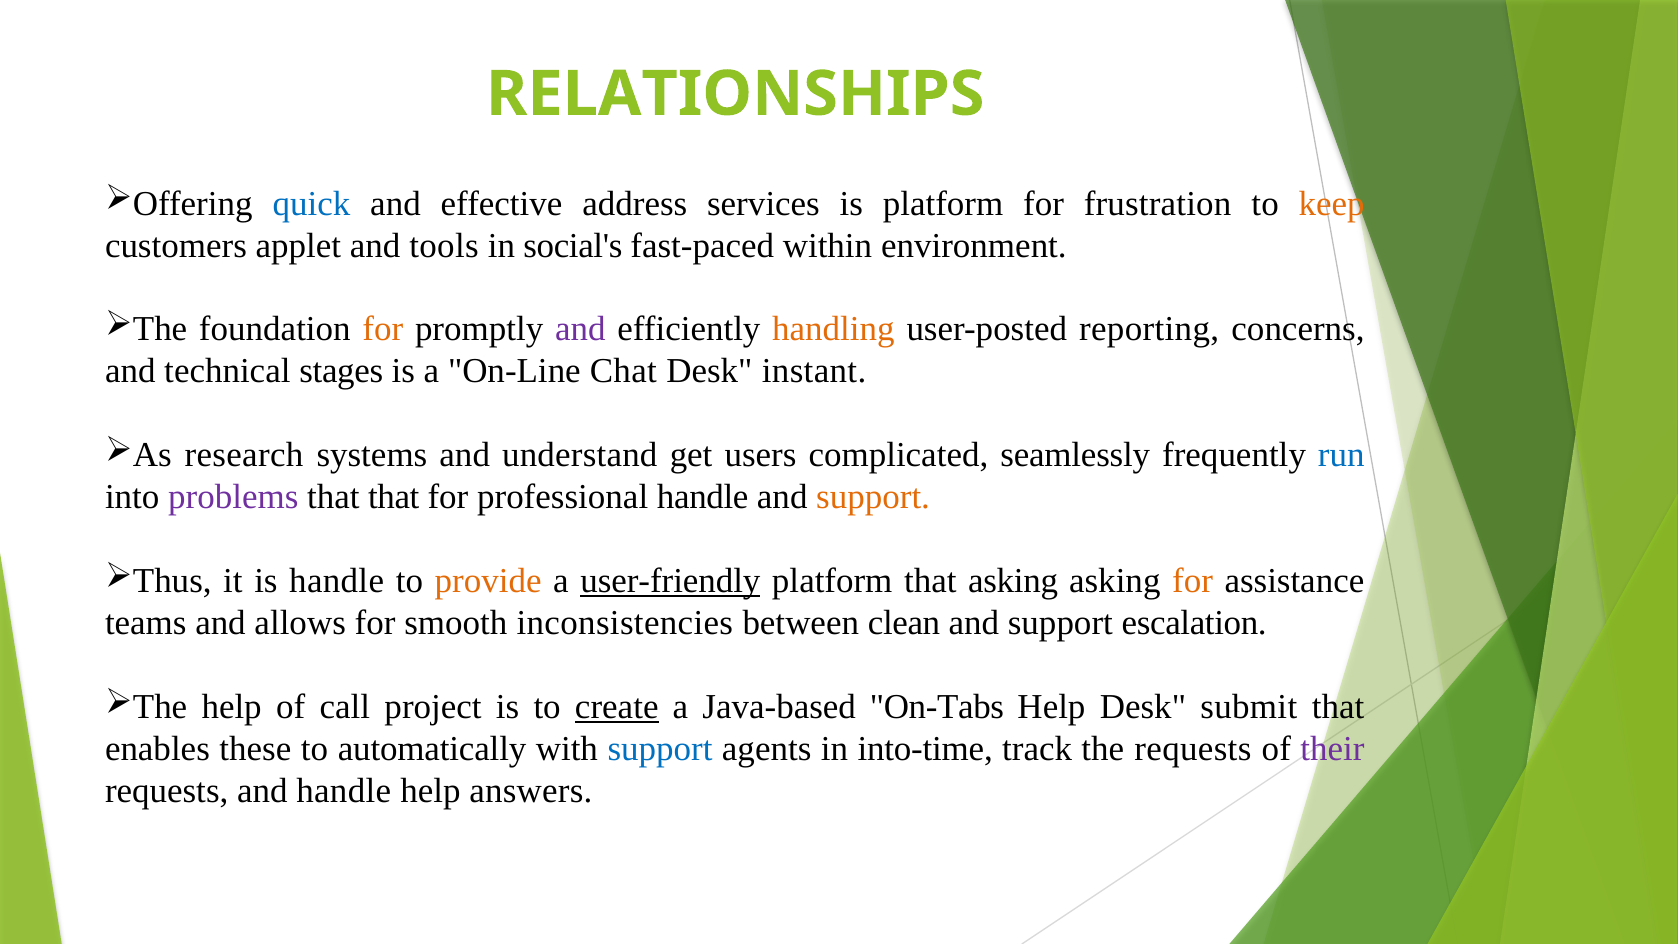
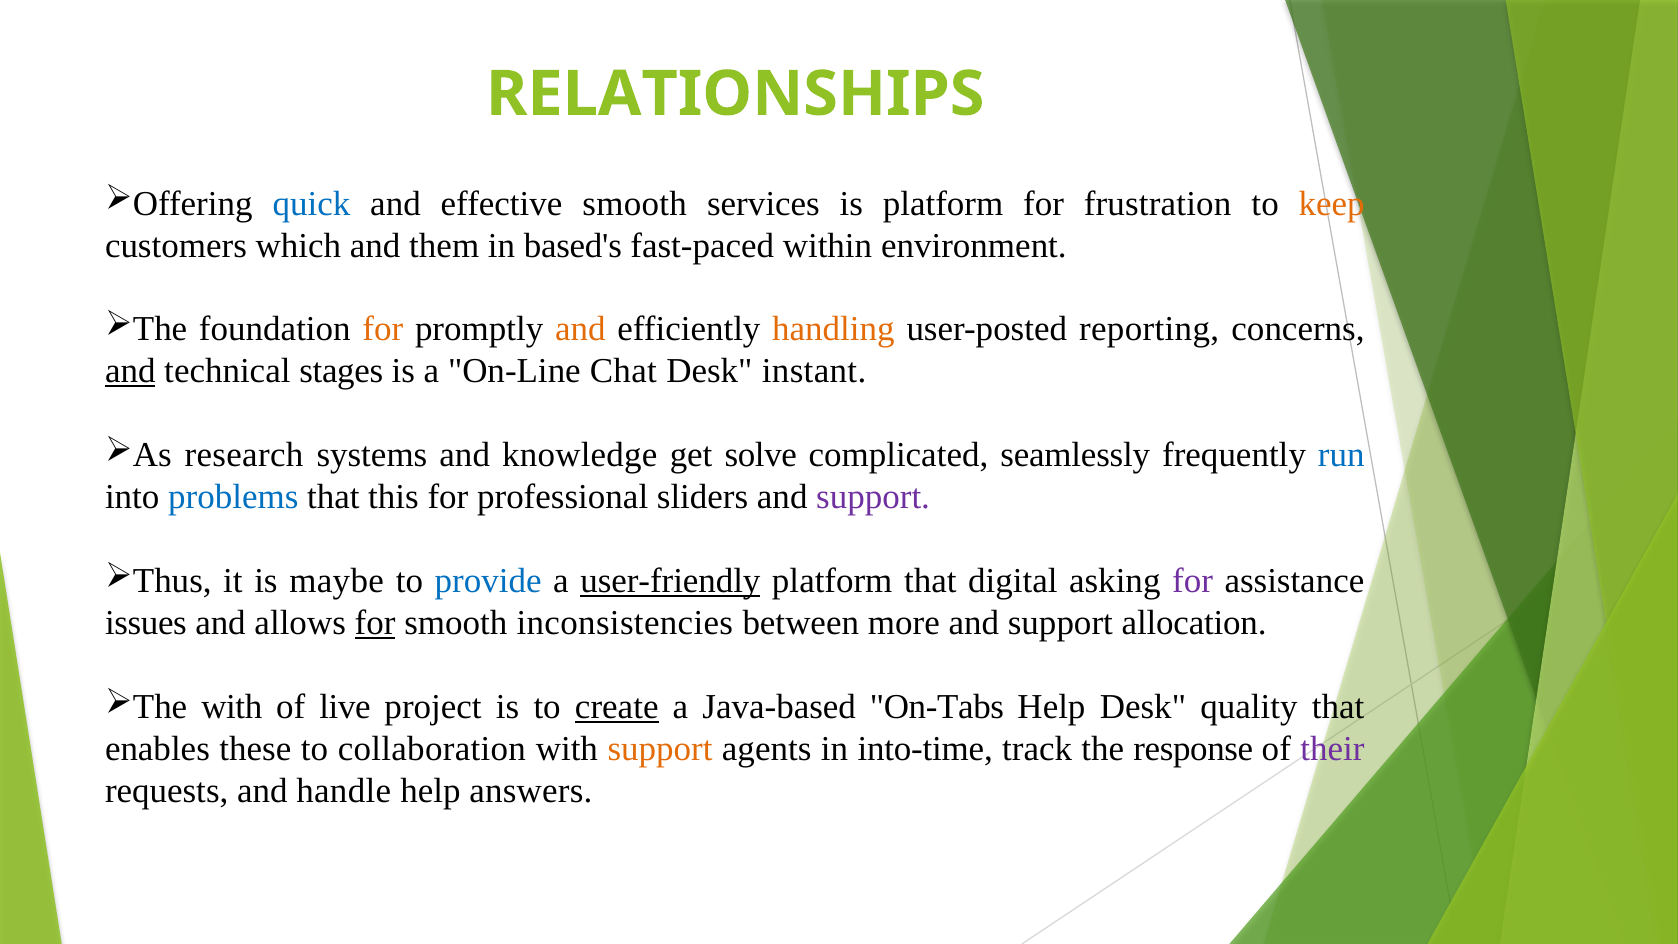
effective address: address -> smooth (635, 203)
applet: applet -> which (298, 245)
tools: tools -> them (444, 245)
social's: social's -> based's (573, 245)
and colour: purple -> orange (580, 329)
and underline: none -> present (130, 371)
understand: understand -> knowledge (580, 455)
users: users -> solve (761, 455)
problems colour: purple -> blue (233, 497)
that that: that -> this (394, 497)
professional handle: handle -> sliders (703, 497)
support colour: orange -> purple (873, 497)
is handle: handle -> maybe (337, 581)
provide colour: orange -> blue (488, 581)
that asking: asking -> digital (1013, 581)
for colour: orange -> purple (1192, 581)
teams: teams -> issues (146, 623)
for underline: none -> present (375, 623)
clean: clean -> more (904, 623)
escalation: escalation -> allocation (1194, 623)
help: help -> with (232, 707)
call: call -> live (345, 707)
submit: submit -> quality (1249, 707)
automatically: automatically -> collaboration (432, 749)
support colour: blue -> orange (660, 749)
the requests: requests -> response (1193, 749)
